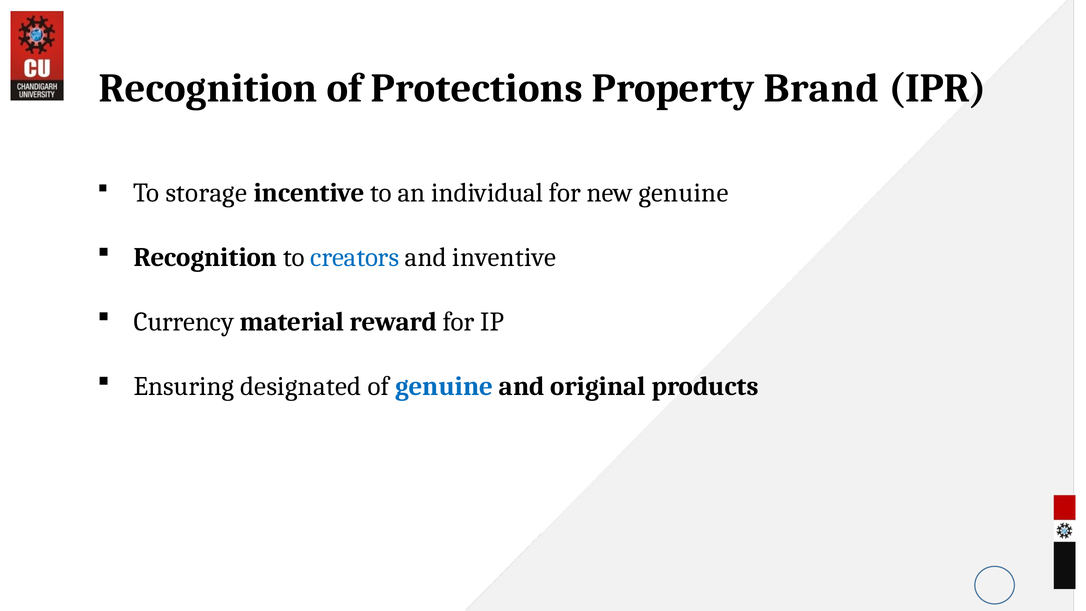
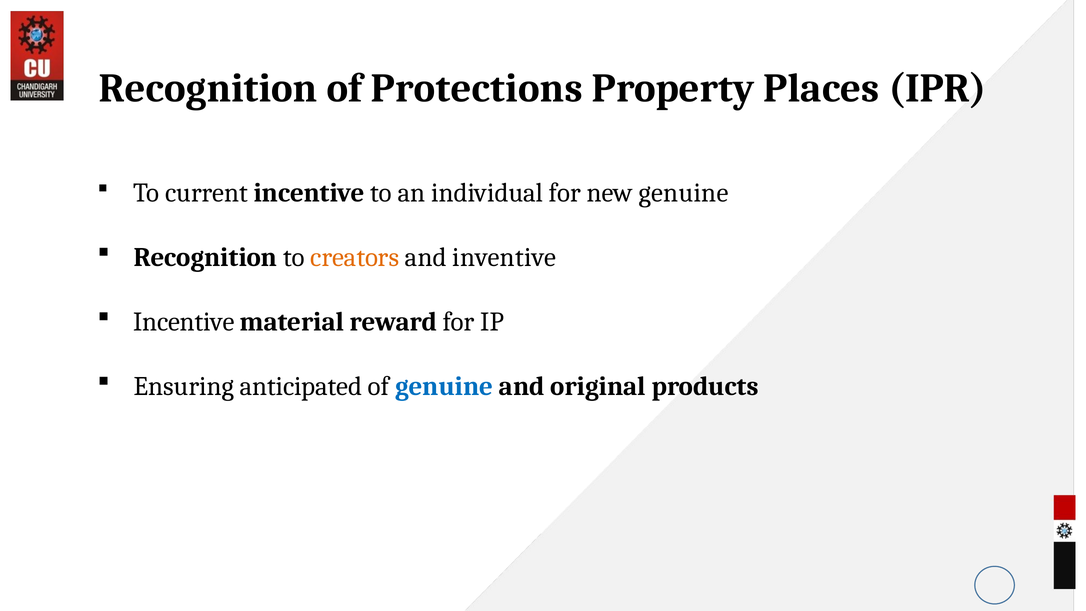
Brand: Brand -> Places (821, 89)
storage: storage -> current (206, 193)
creators colour: blue -> orange (355, 257)
Currency: Currency -> Incentive (184, 322)
designated: designated -> anticipated (301, 386)
